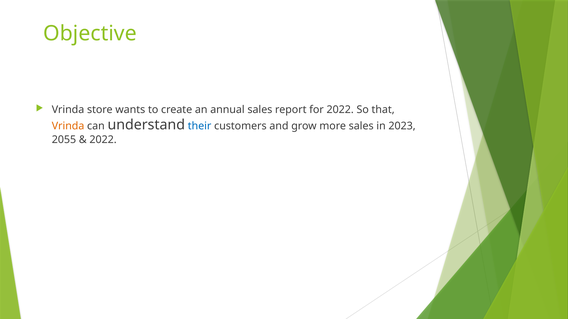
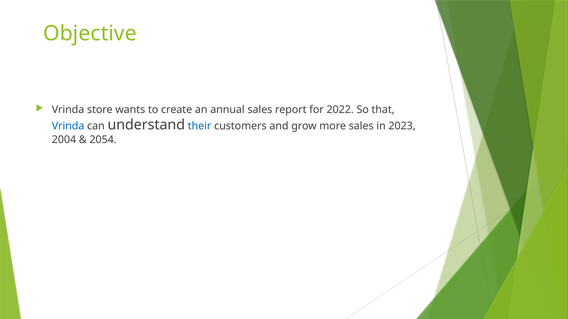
Vrinda colour: orange -> blue (68, 126)
2055: 2055 -> 2004 (64, 140)
2022: 2022 -> 2054 (103, 140)
